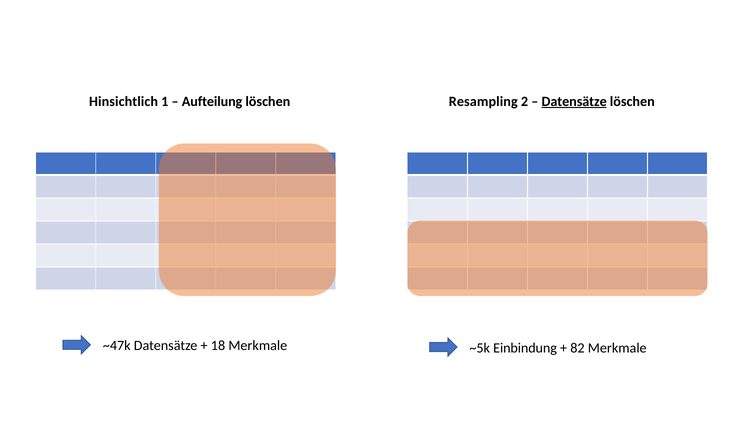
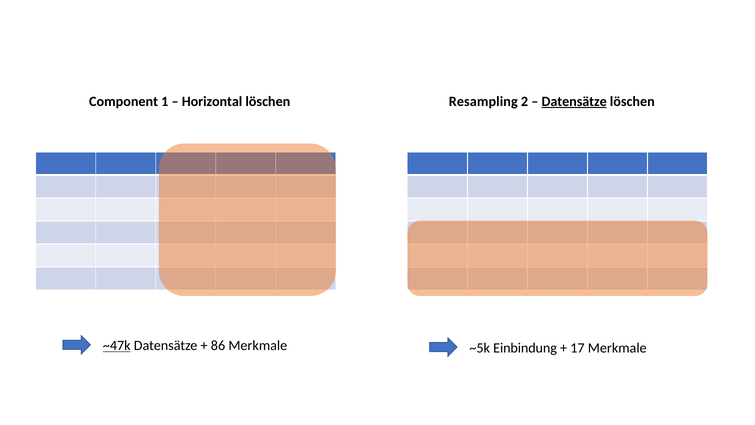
Hinsichtlich: Hinsichtlich -> Component (124, 101)
Aufteilung: Aufteilung -> Horizontal (212, 101)
~47k underline: none -> present (117, 345)
18: 18 -> 86 (218, 345)
82: 82 -> 17 (577, 348)
